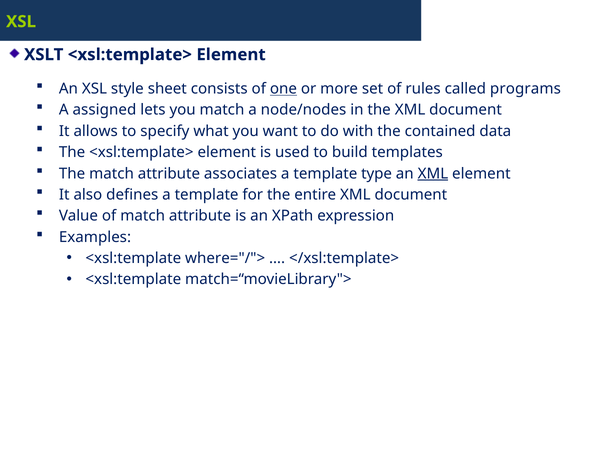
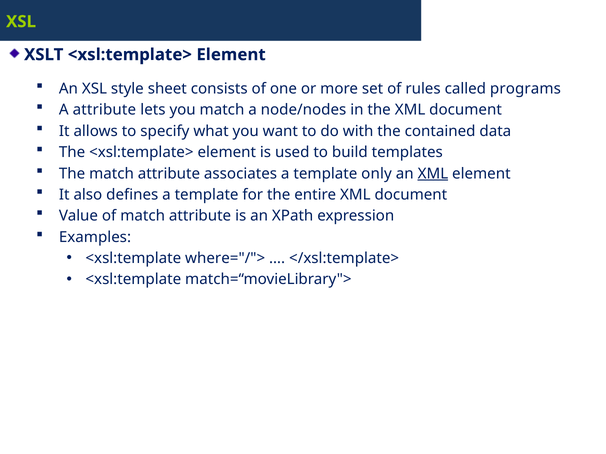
one underline: present -> none (283, 89)
A assigned: assigned -> attribute (104, 110)
type: type -> only (377, 174)
